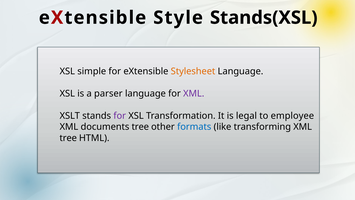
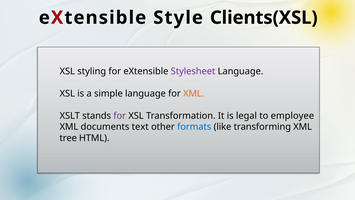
Stands(XSL: Stands(XSL -> Clients(XSL (264, 18)
simple: simple -> styling (92, 71)
Stylesheet colour: orange -> purple (193, 71)
parser: parser -> simple (108, 93)
XML colour: purple -> orange (194, 93)
documents tree: tree -> text (140, 127)
